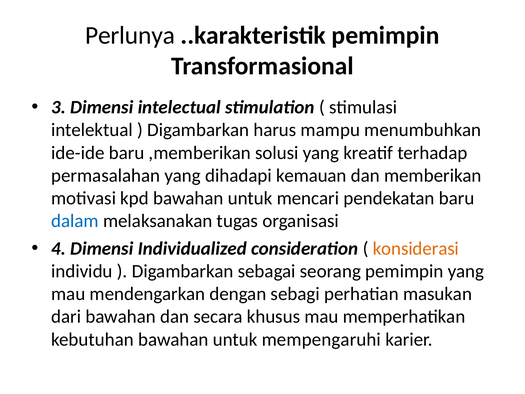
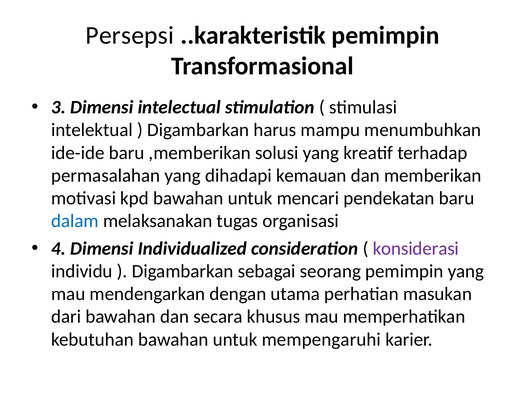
Perlunya: Perlunya -> Persepsi (130, 35)
konsiderasi colour: orange -> purple (416, 248)
sebagi: sebagi -> utama (295, 294)
